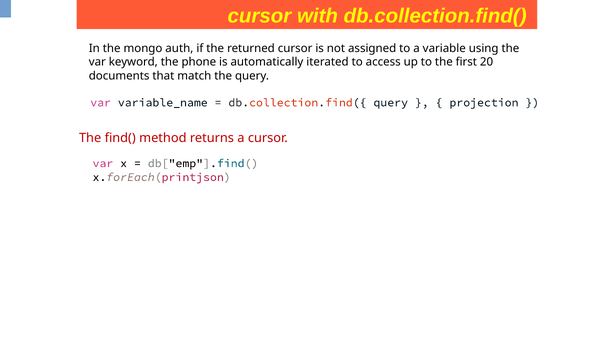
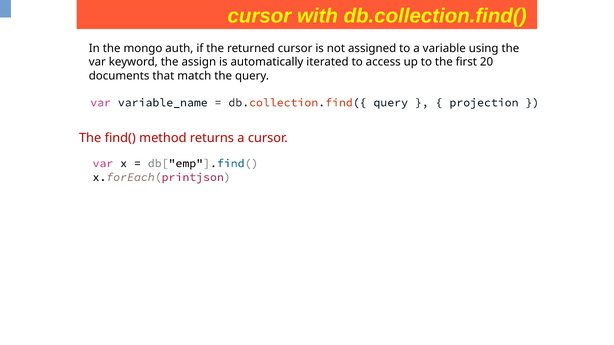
phone: phone -> assign (199, 62)
